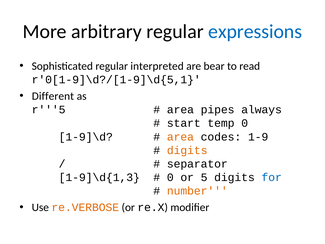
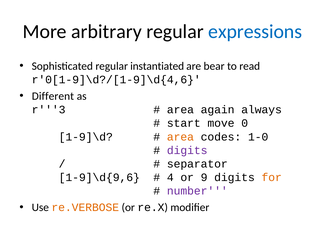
interpreted: interpreted -> instantiated (157, 66)
r'0[1-9]\d?/[1-9]\d{5,1: r'0[1-9]\d?/[1-9]\d{5,1 -> r'0[1-9]\d?/[1-9]\d{4,6 (116, 80)
r'''5: r'''5 -> r'''3 (49, 110)
pipes: pipes -> again (218, 110)
temp: temp -> move (221, 123)
1-9: 1-9 -> 1-0 (258, 137)
digits colour: orange -> purple (187, 150)
1-9]\d{1,3: 1-9]\d{1,3 -> 1-9]\d{9,6 (99, 177)
0: 0 -> 4 (170, 177)
5: 5 -> 9 (204, 177)
for colour: blue -> orange (272, 177)
number colour: orange -> purple (197, 191)
